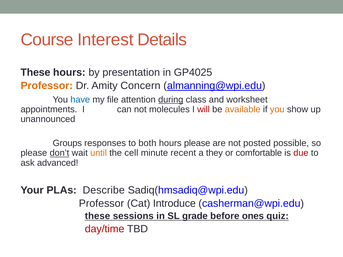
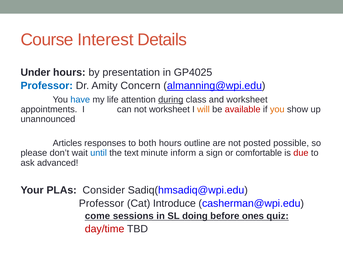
These: These -> Under (35, 72)
Professor colour: orange -> blue (47, 86)
file: file -> life (113, 100)
not molecules: molecules -> worksheet (169, 110)
will colour: red -> orange (203, 110)
available colour: orange -> red (243, 110)
Groups: Groups -> Articles (67, 143)
hours please: please -> outline (197, 143)
don’t underline: present -> none (59, 153)
until colour: orange -> blue (99, 153)
cell: cell -> text (131, 153)
recent: recent -> inform (183, 153)
they: they -> sign (214, 153)
Describe: Describe -> Consider (104, 190)
these: these -> come (98, 216)
grade: grade -> doing (195, 216)
